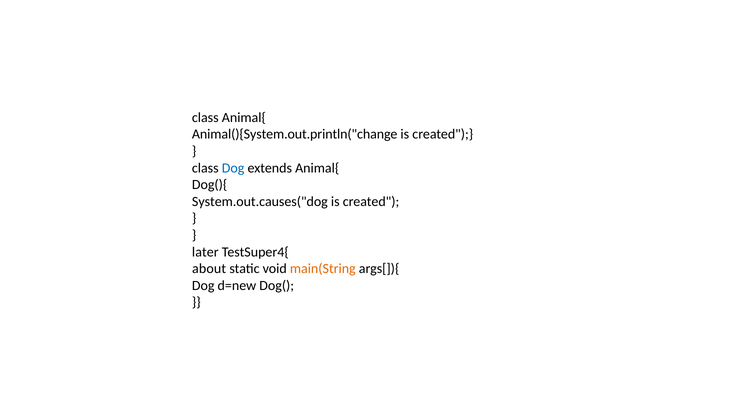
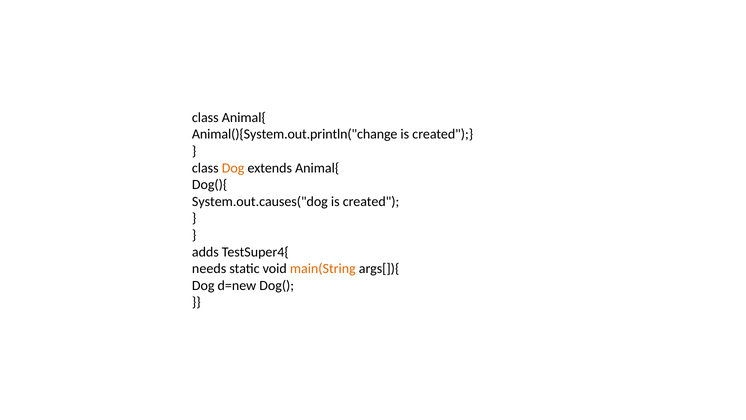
Dog colour: blue -> orange (233, 168)
later: later -> adds (205, 252)
about: about -> needs (209, 268)
